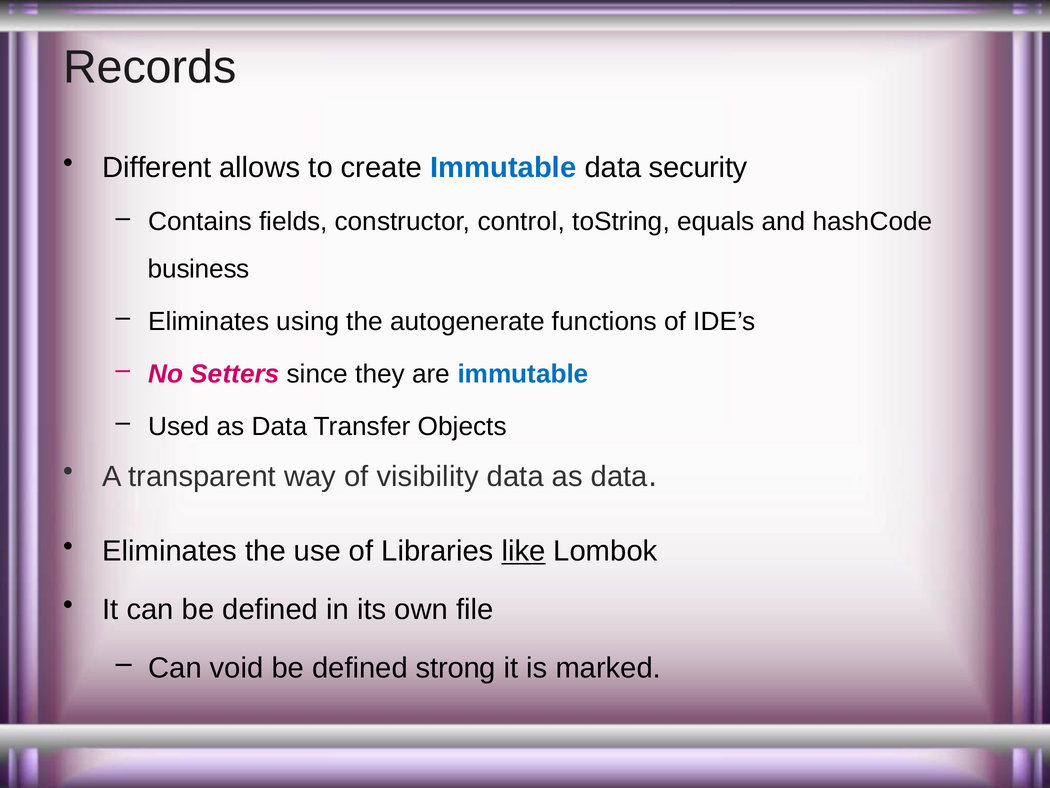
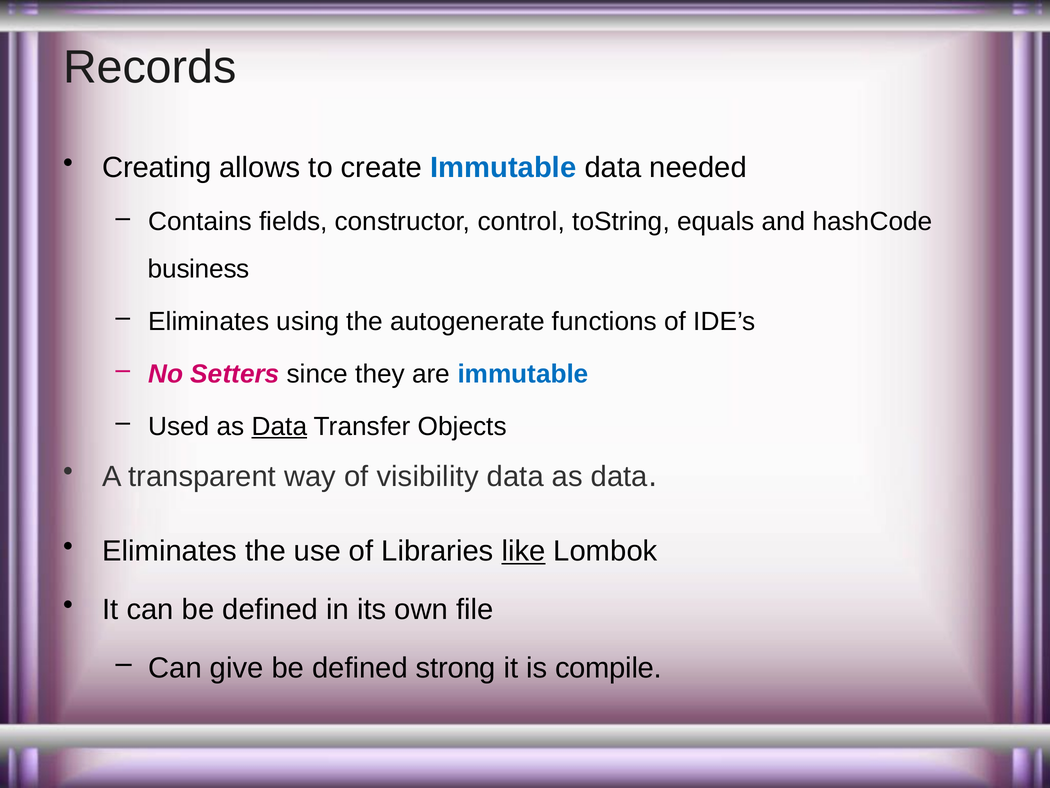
Different: Different -> Creating (157, 168)
security: security -> needed (698, 168)
Data underline: none -> present (279, 426)
void: void -> give (237, 668)
marked: marked -> compile (608, 668)
